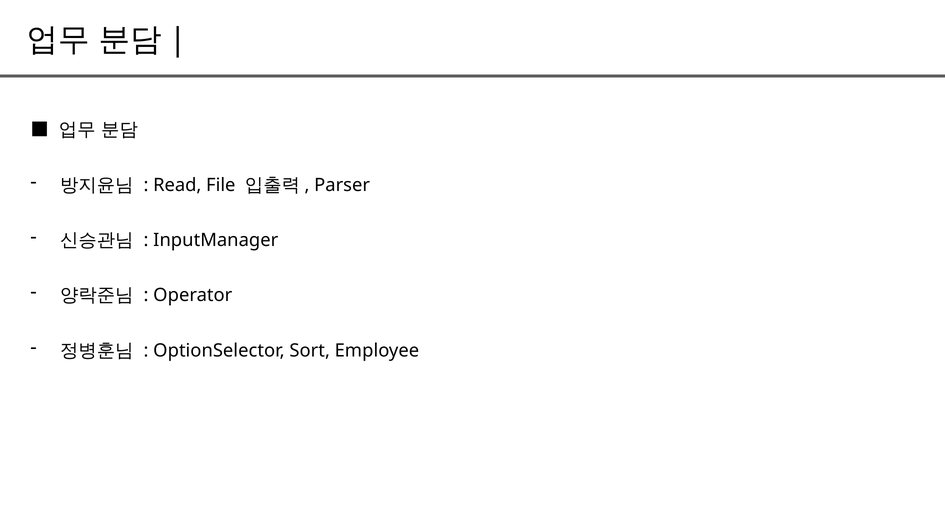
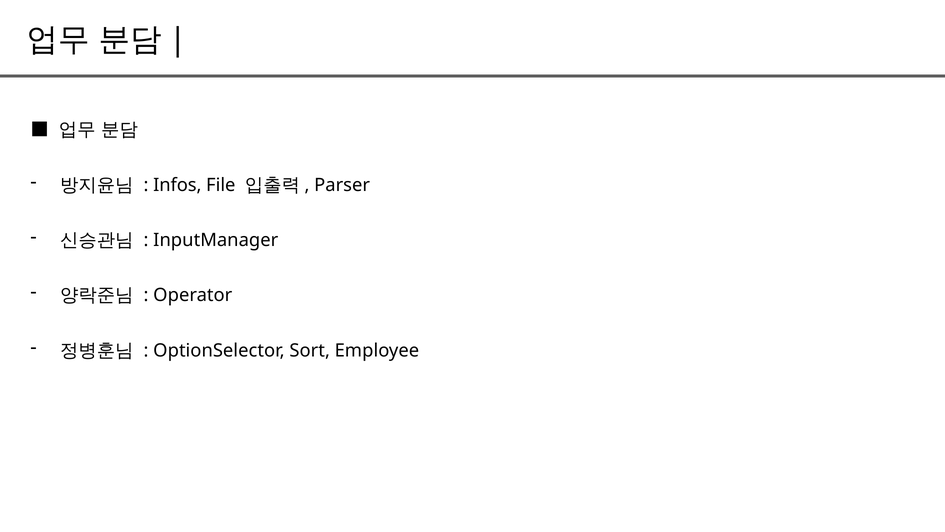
Read: Read -> Infos (177, 185)
